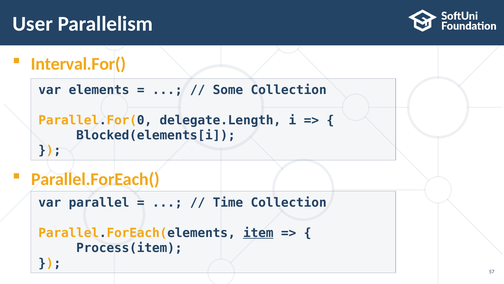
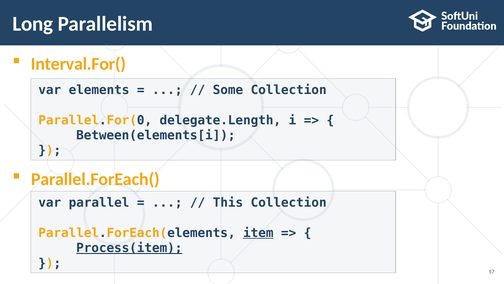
User: User -> Long (33, 24)
Blocked(elements[i: Blocked(elements[i -> Between(elements[i (156, 135)
Time: Time -> This (228, 202)
Process(item underline: none -> present (129, 248)
